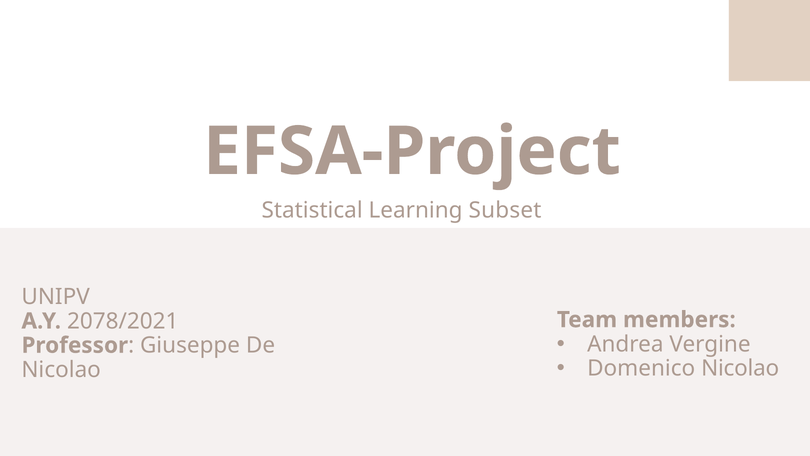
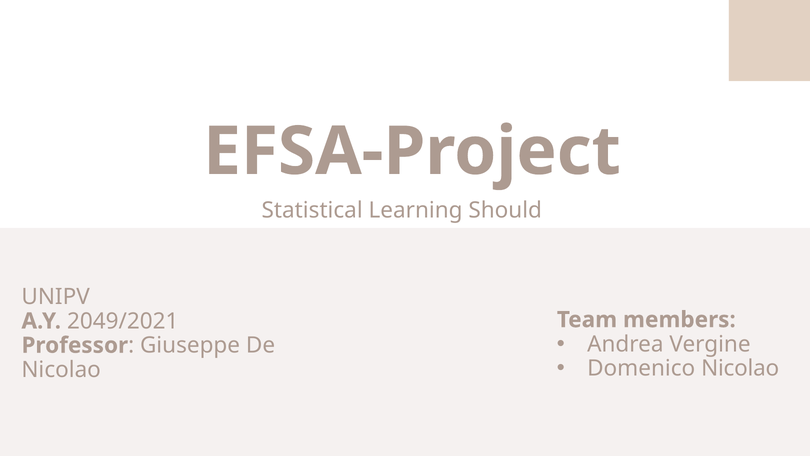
Subset: Subset -> Should (505, 210)
2078/2021: 2078/2021 -> 2049/2021 (123, 321)
